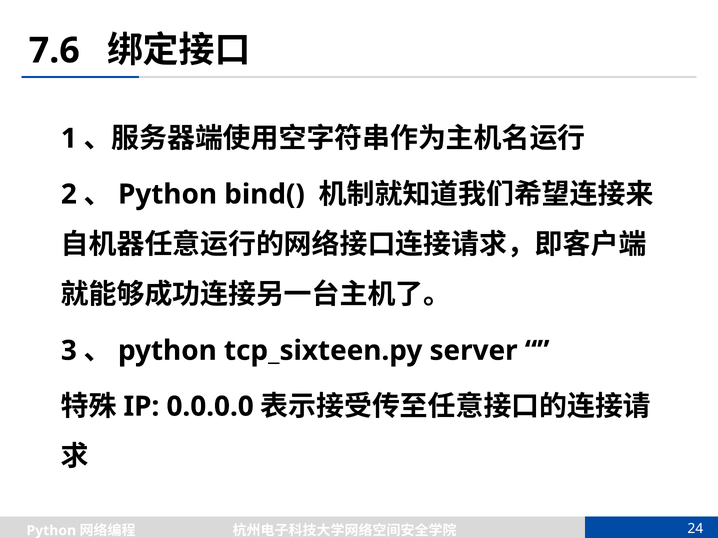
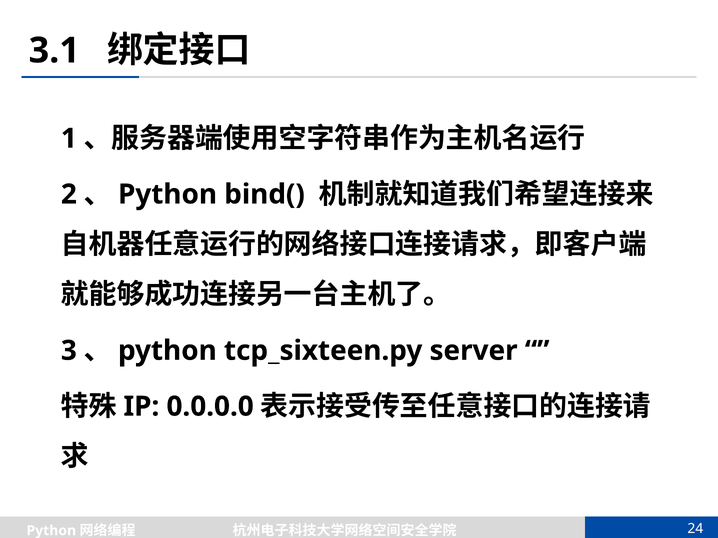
7.6: 7.6 -> 3.1 (54, 51)
